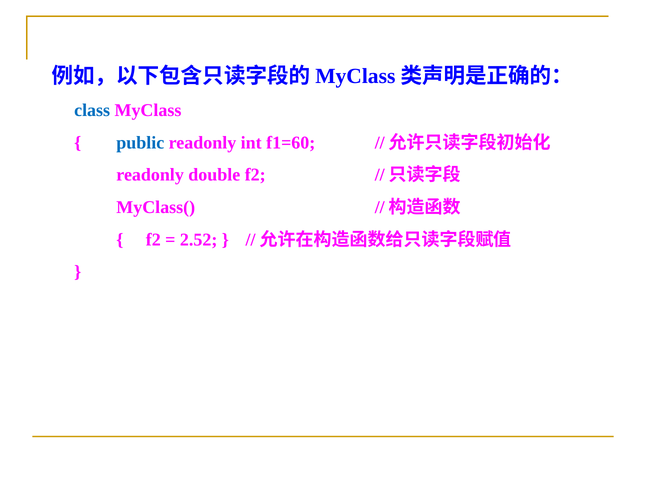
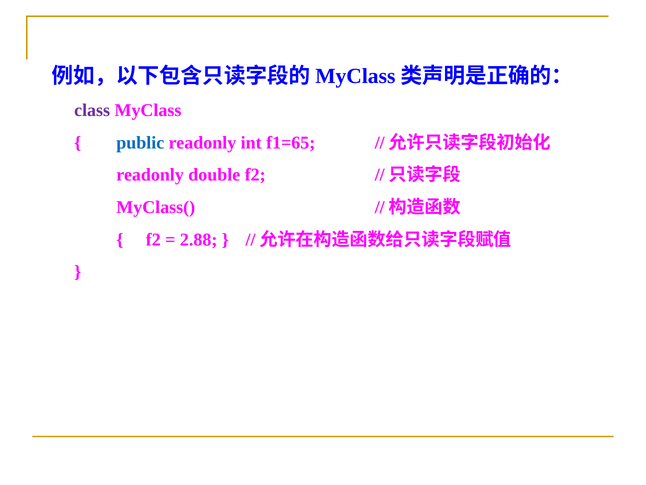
class colour: blue -> purple (92, 110)
f1=60: f1=60 -> f1=65 (291, 142)
2.52: 2.52 -> 2.88 (199, 239)
